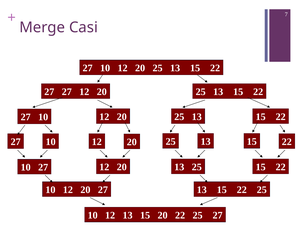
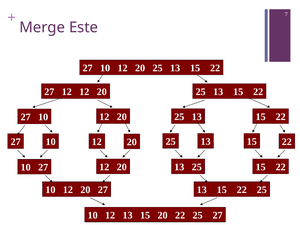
Casi: Casi -> Este (84, 27)
27: 27 -> 12 (67, 92)
